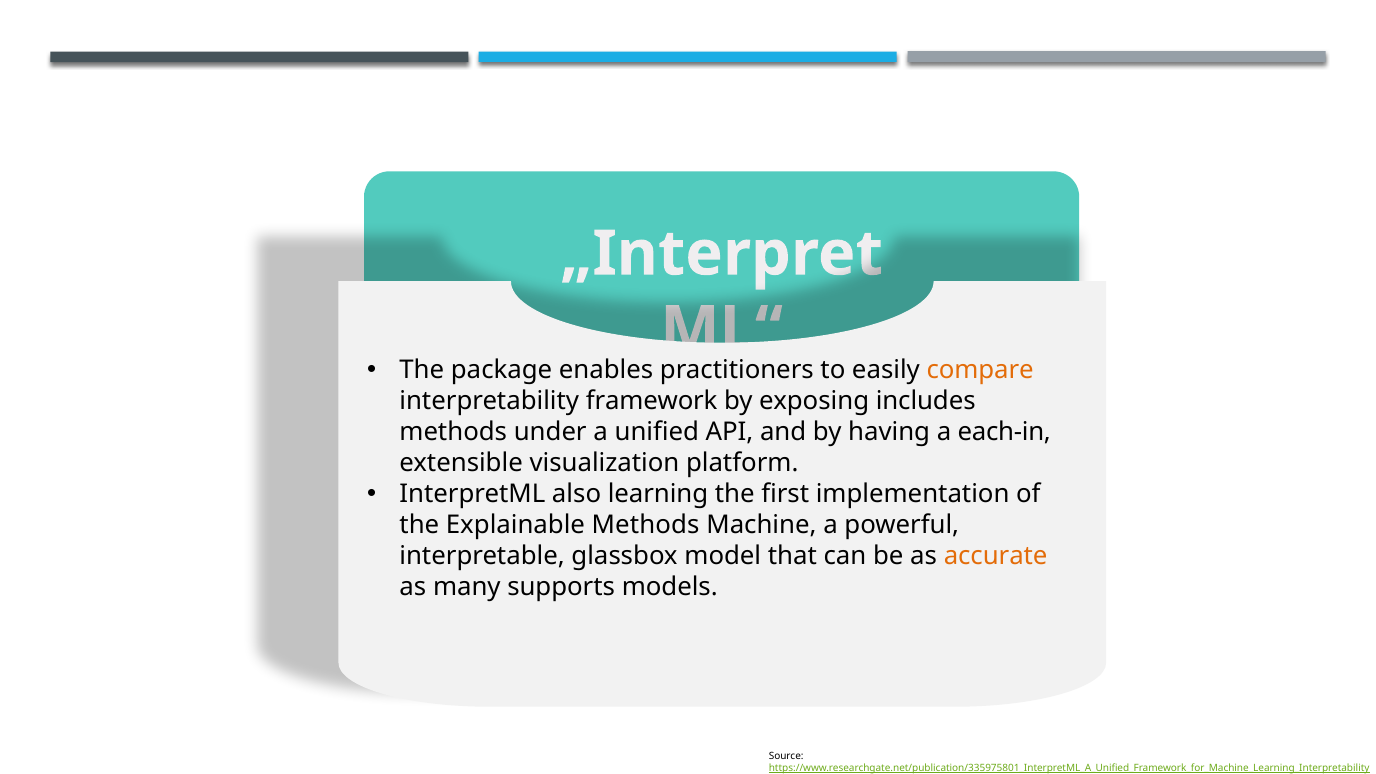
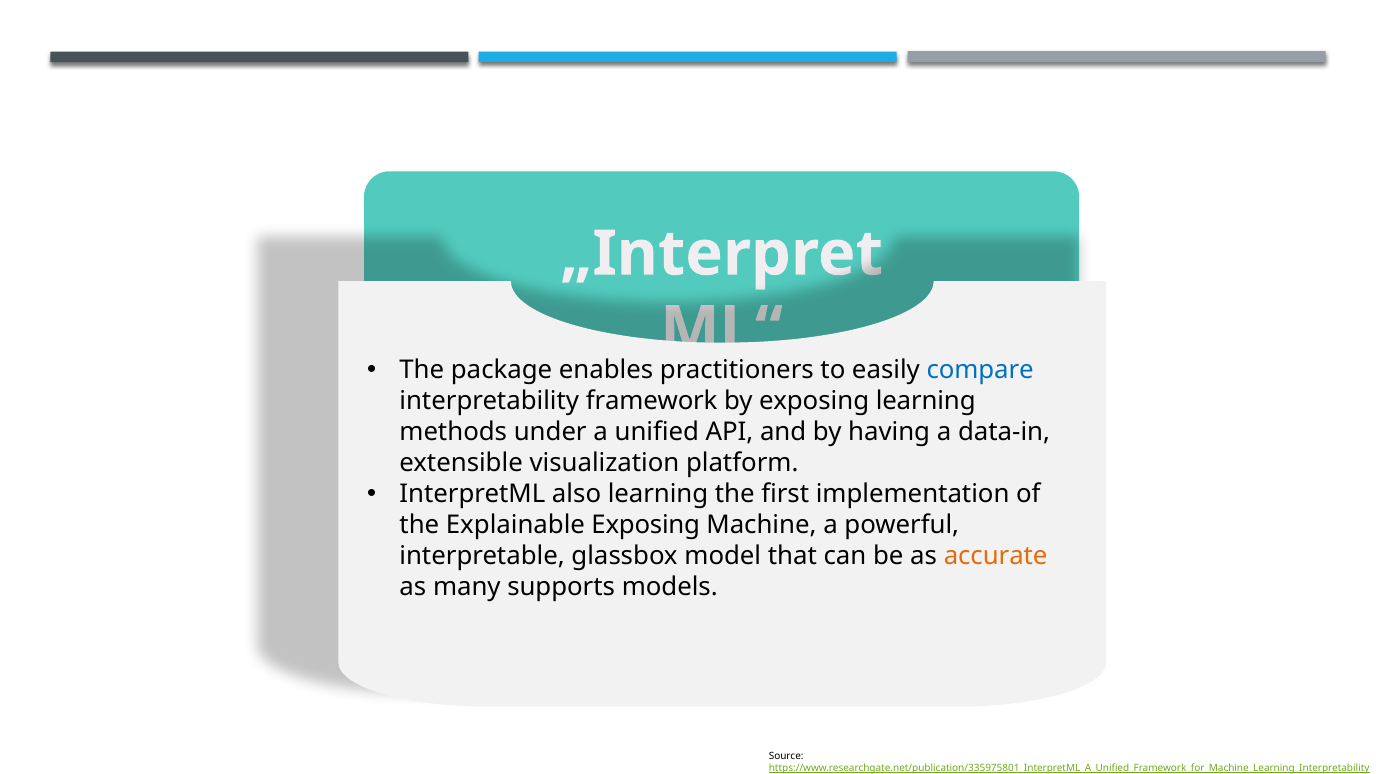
compare colour: orange -> blue (980, 370)
exposing includes: includes -> learning (926, 401)
each-in: each-in -> data-in (1004, 432)
Explainable Methods: Methods -> Exposing (646, 525)
